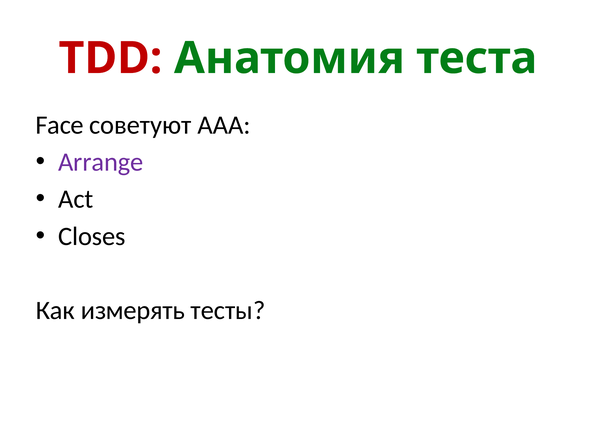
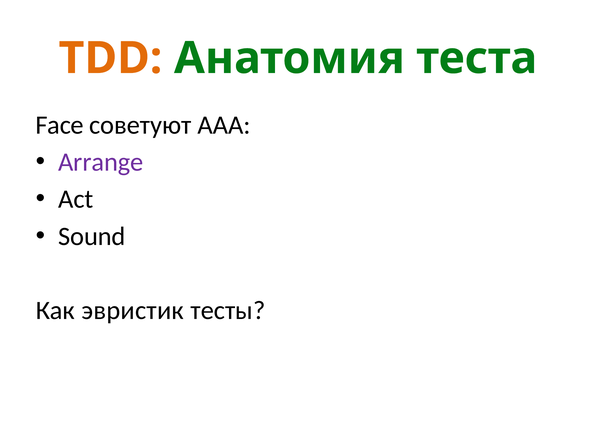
TDD colour: red -> orange (110, 58)
Closes: Closes -> Sound (92, 236)
измерять: измерять -> эвристик (133, 311)
